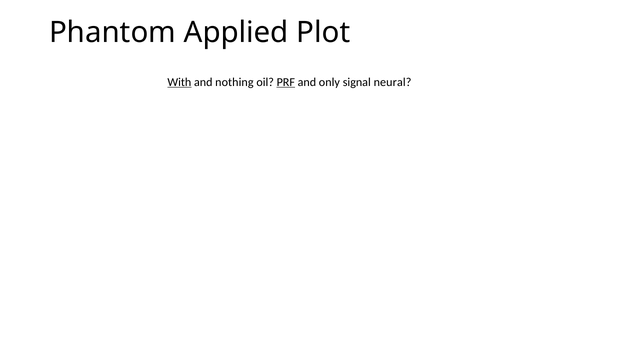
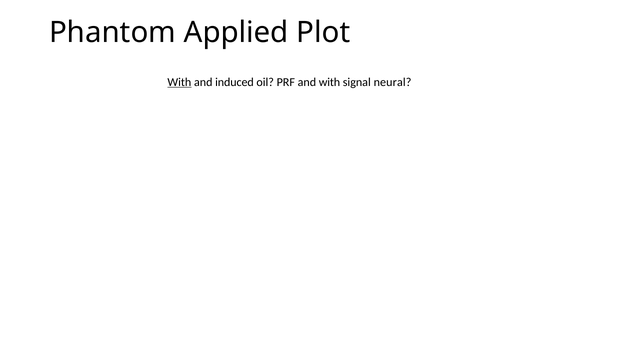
nothing: nothing -> induced (234, 82)
PRF underline: present -> none (286, 82)
and only: only -> with (329, 82)
